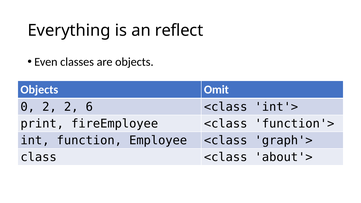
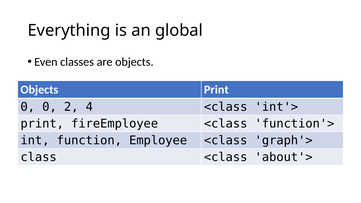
reflect: reflect -> global (179, 30)
Objects Omit: Omit -> Print (216, 90)
0 2: 2 -> 0 (49, 107)
6: 6 -> 4 (89, 107)
